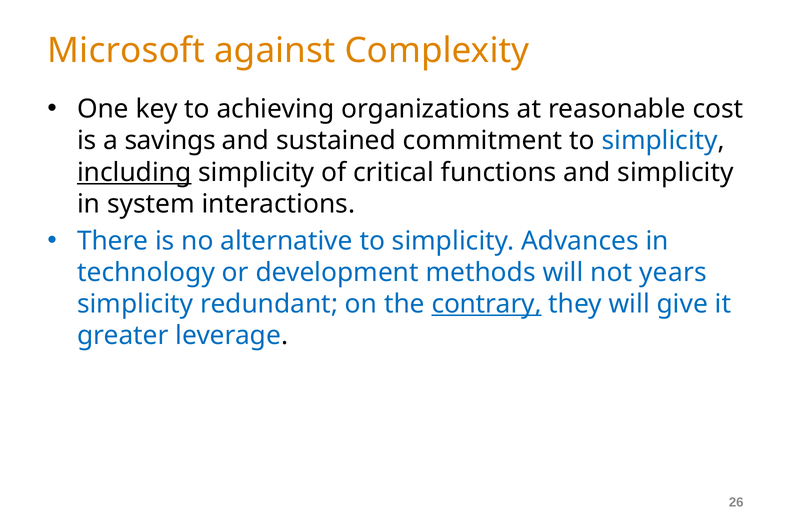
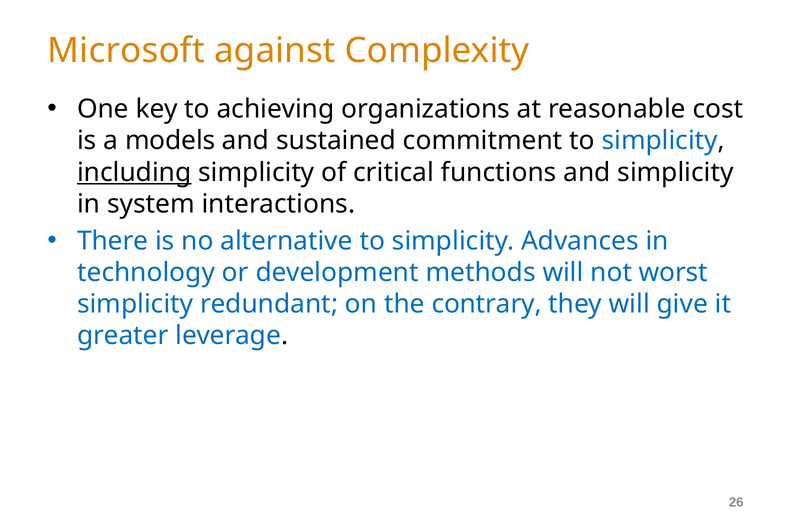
savings: savings -> models (170, 141)
years: years -> worst (673, 273)
contrary underline: present -> none (487, 304)
